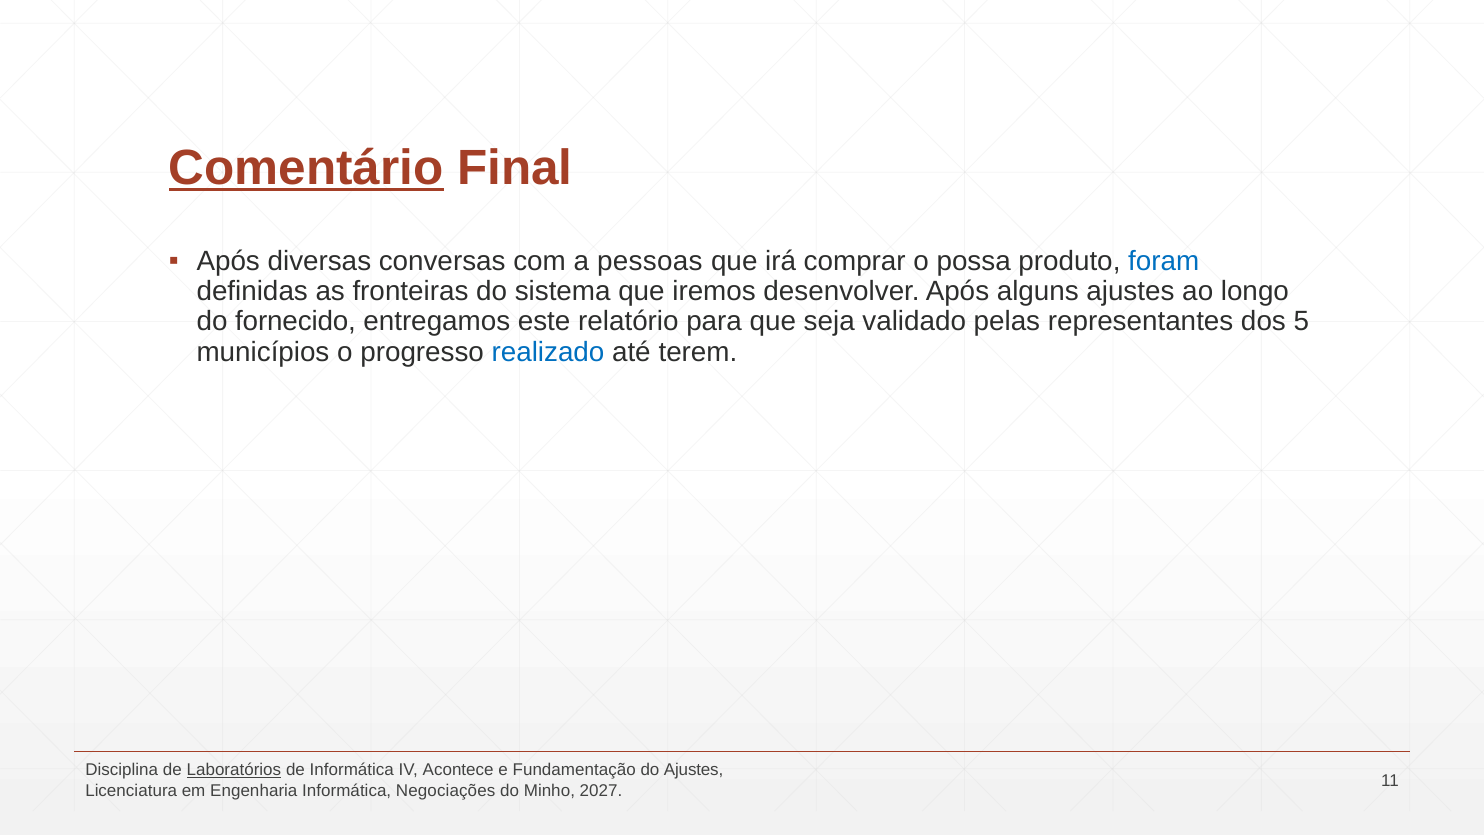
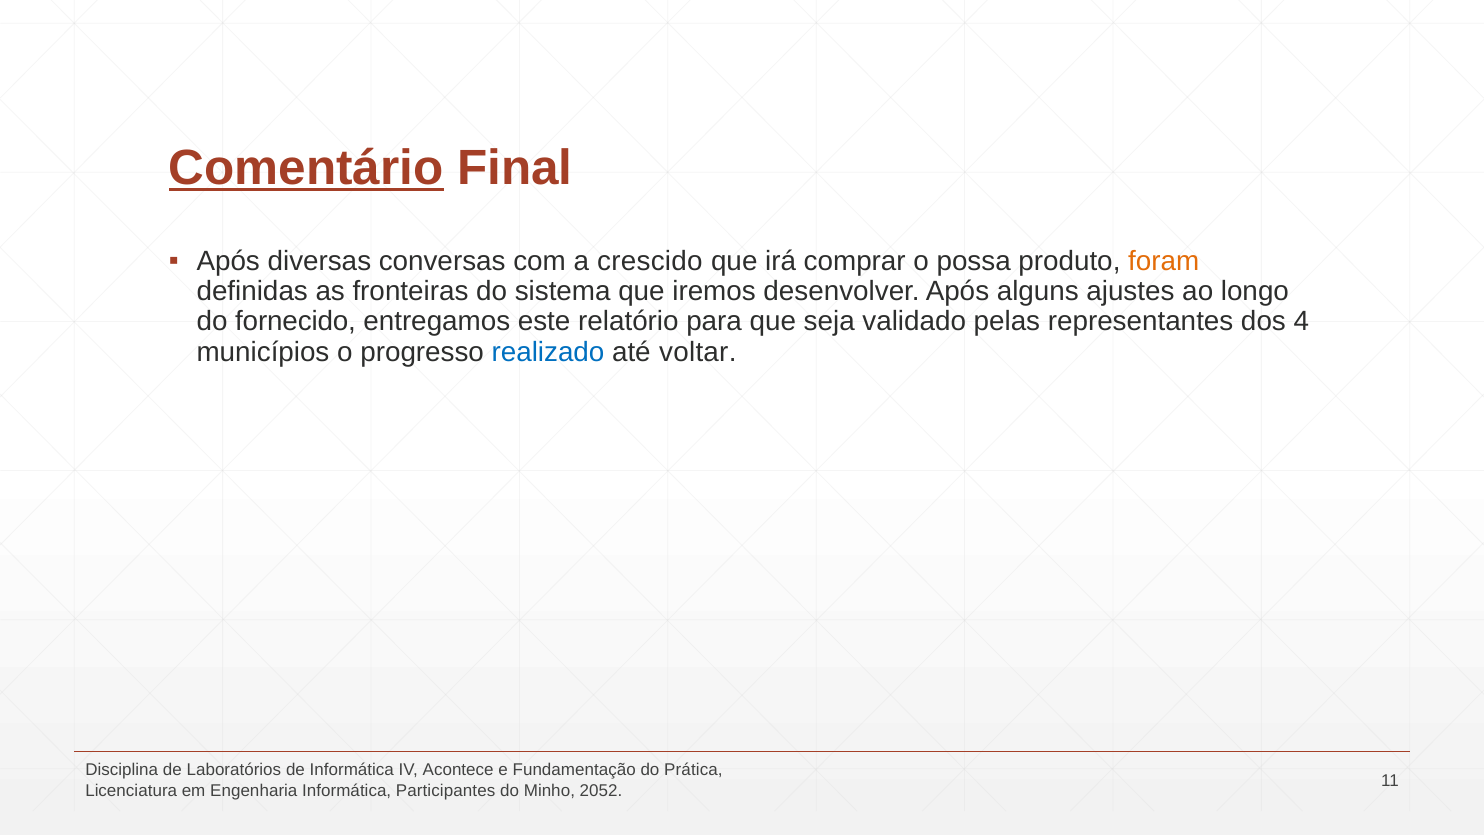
pessoas: pessoas -> crescido (650, 262)
foram colour: blue -> orange (1164, 262)
5: 5 -> 4 (1301, 322)
terem: terem -> voltar (698, 352)
Laboratórios underline: present -> none (234, 770)
do Ajustes: Ajustes -> Prática (693, 770)
Negociações: Negociações -> Participantes (446, 790)
2027: 2027 -> 2052 (601, 790)
